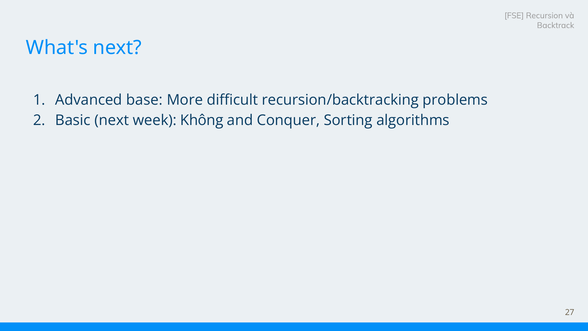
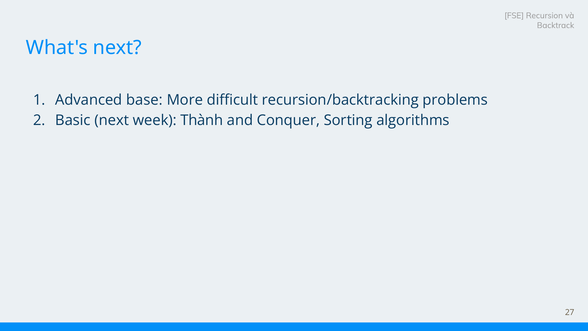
Không: Không -> Thành (202, 120)
